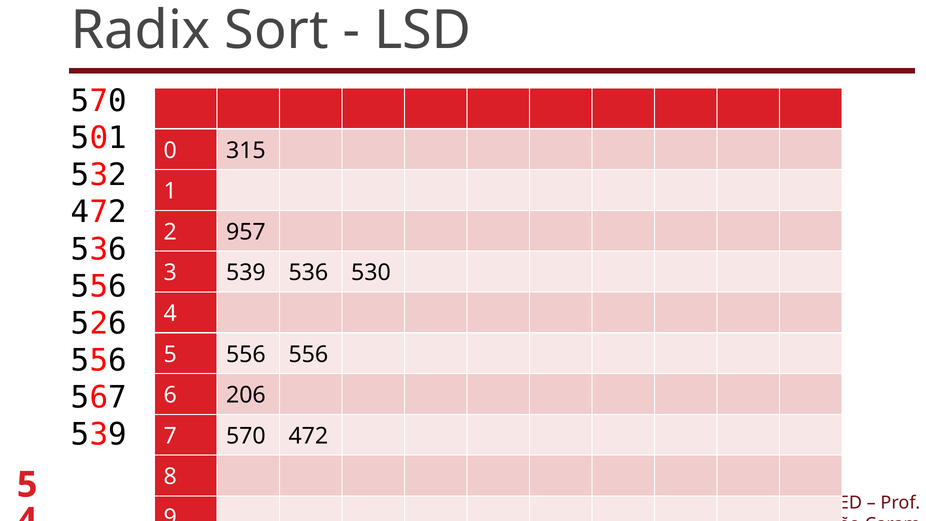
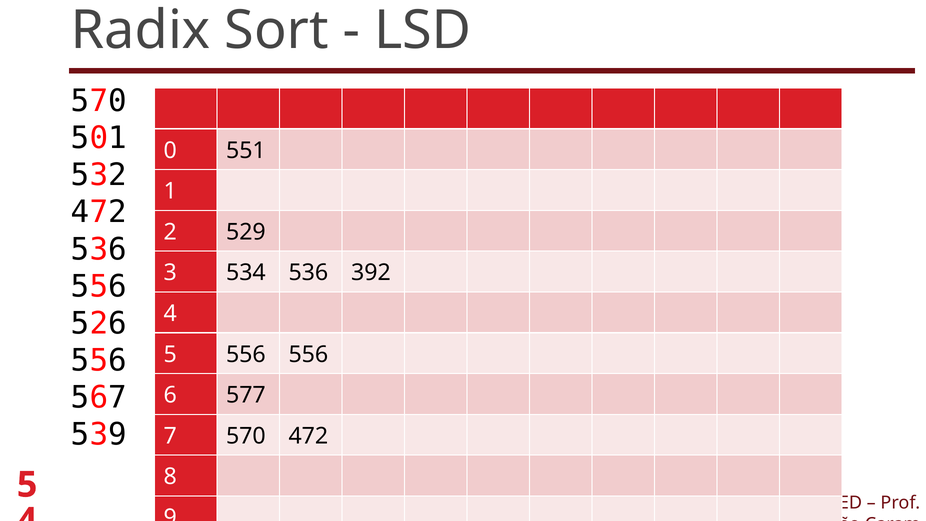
315: 315 -> 551 (246, 150)
957: 957 -> 529 (246, 232)
3 539: 539 -> 534 (246, 273)
530: 530 -> 392 (371, 273)
206: 206 -> 577 (246, 395)
